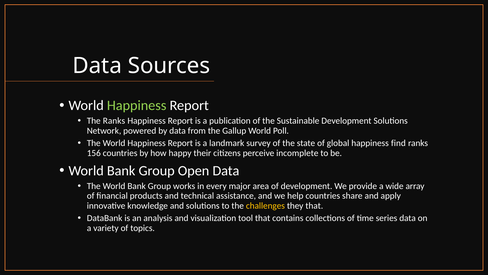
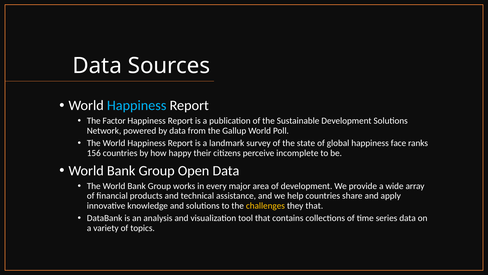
Happiness colour: light green -> light blue (137, 105)
The Ranks: Ranks -> Factor (114, 121)
find: find -> face (398, 143)
